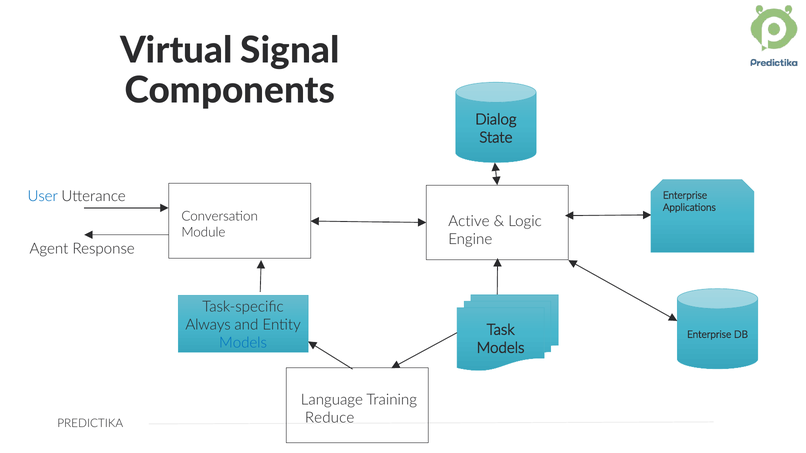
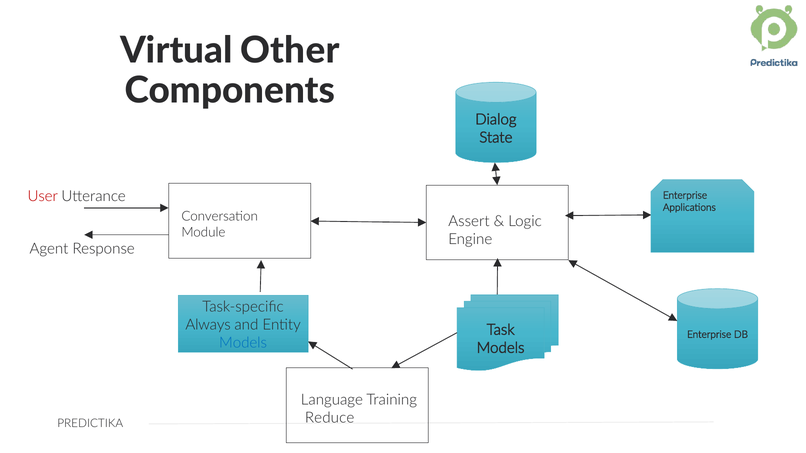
Signal: Signal -> Other (290, 51)
User colour: blue -> red (43, 196)
Active: Active -> Assert (469, 221)
